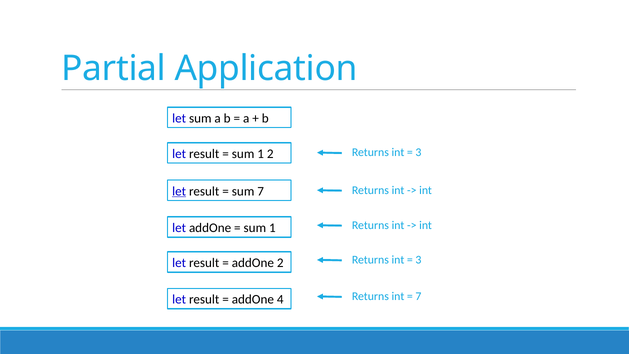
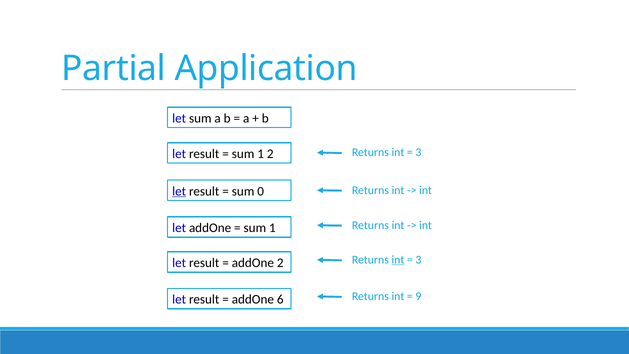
sum 7: 7 -> 0 (261, 191)
int underline: none -> present (398, 260)
4: 4 -> 6 (280, 299)
7: 7 -> 9 (418, 296)
